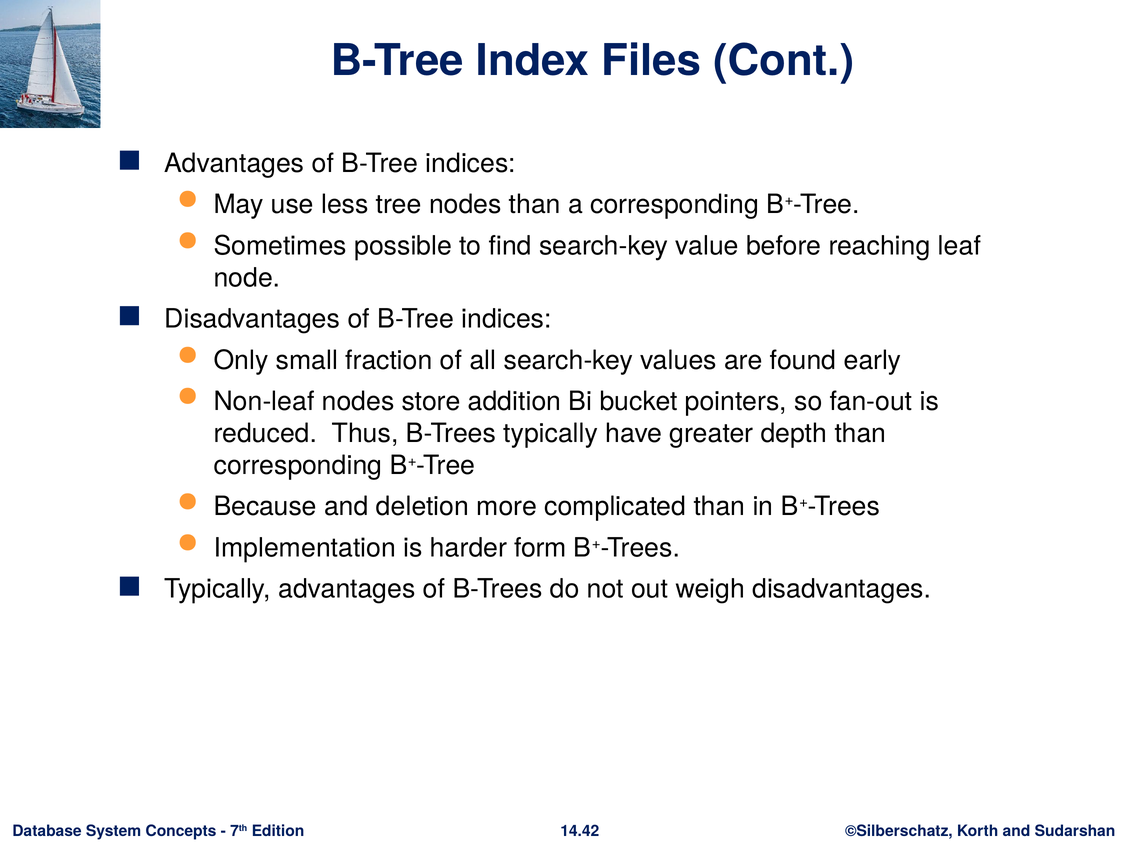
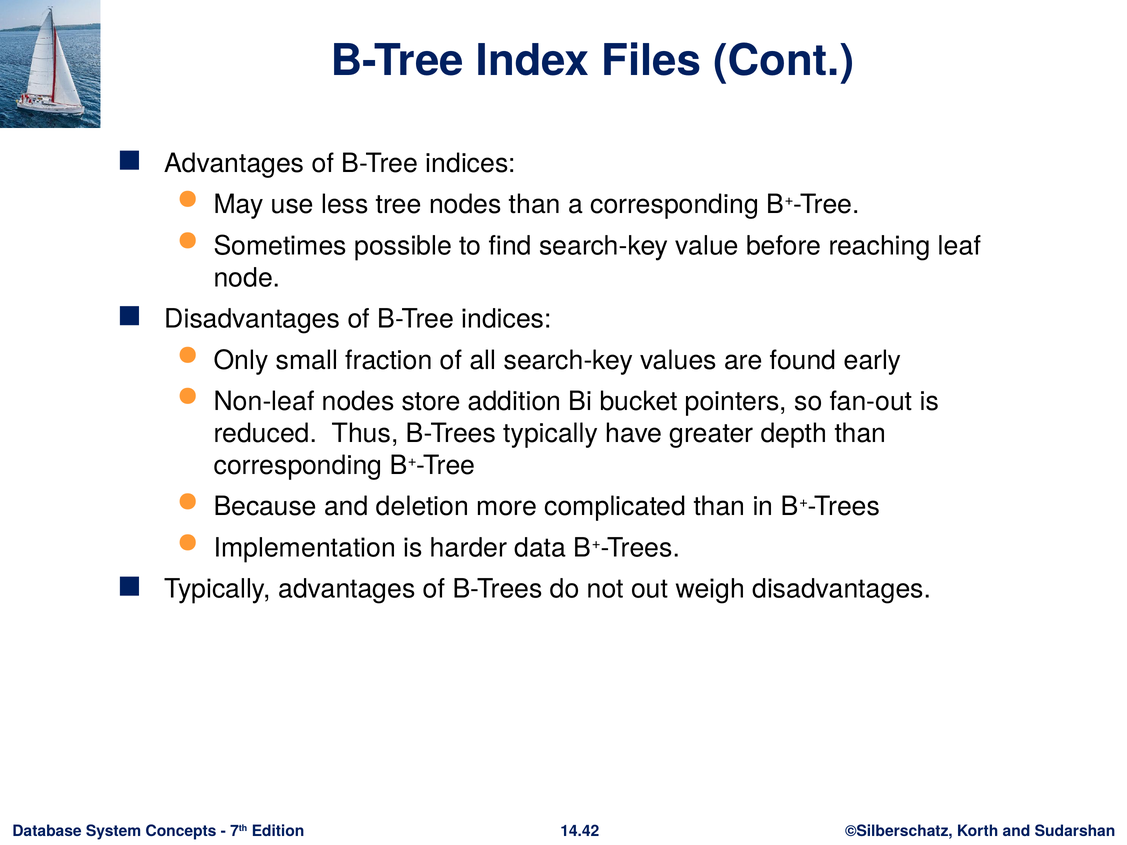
form: form -> data (540, 548)
